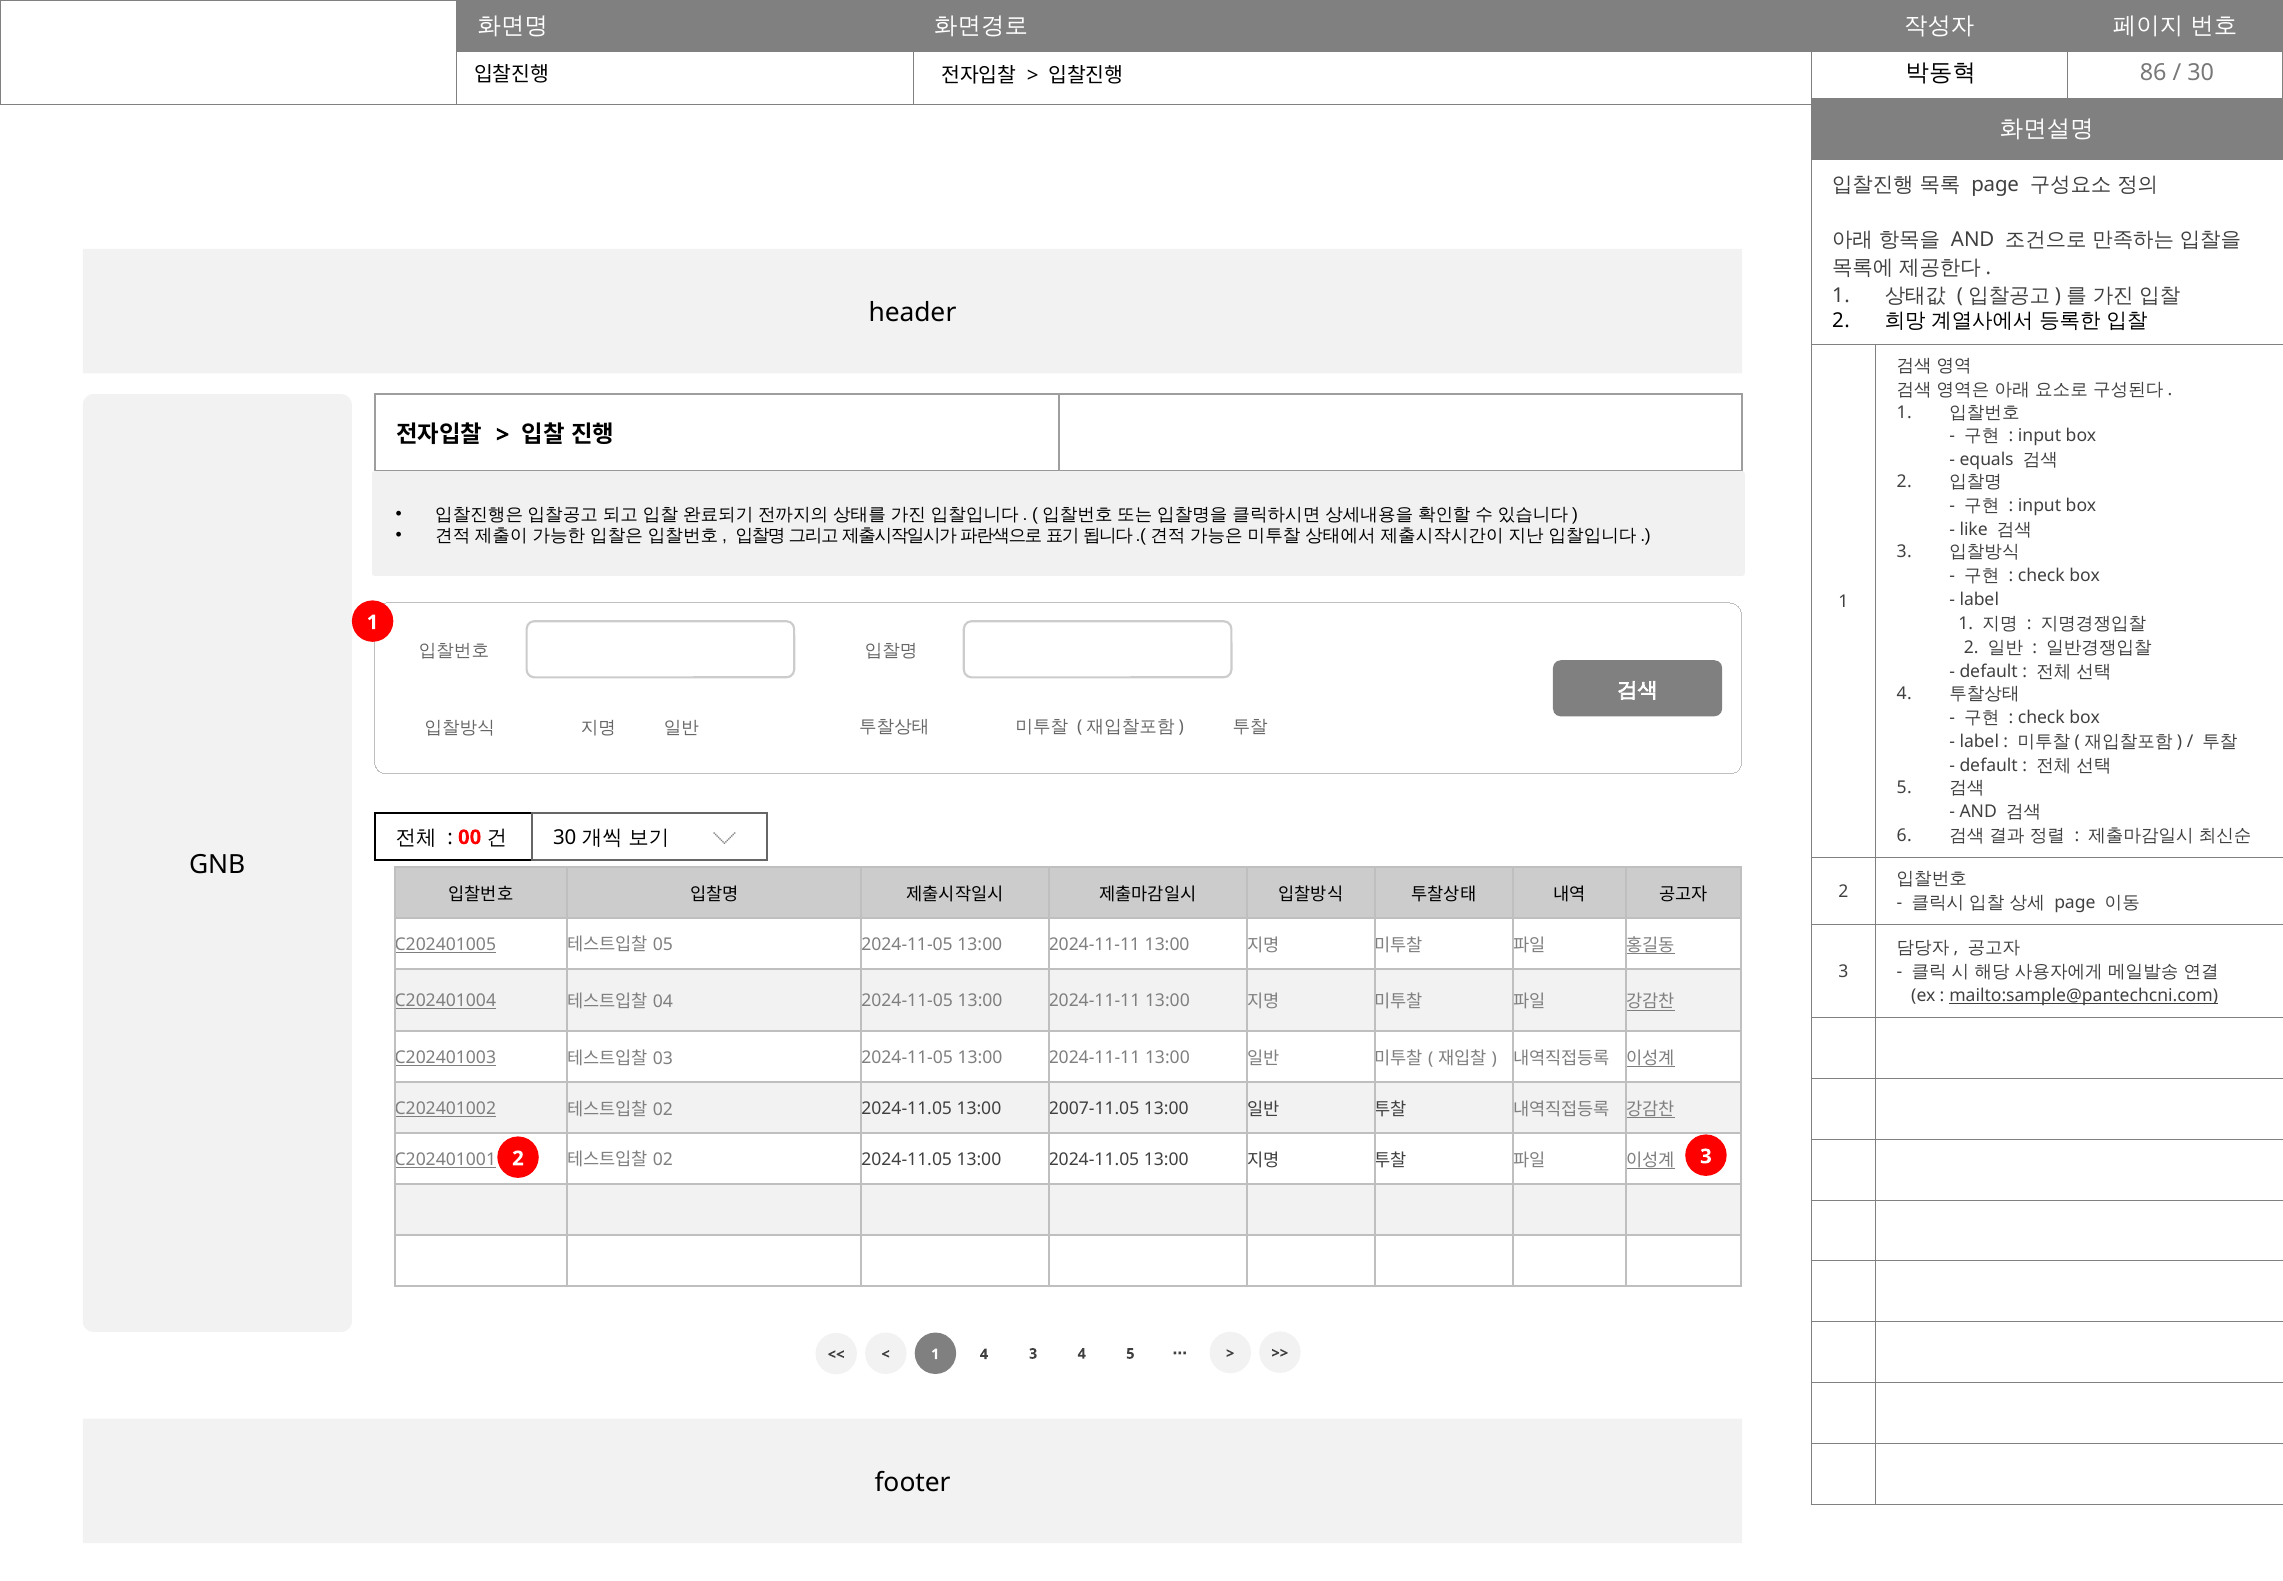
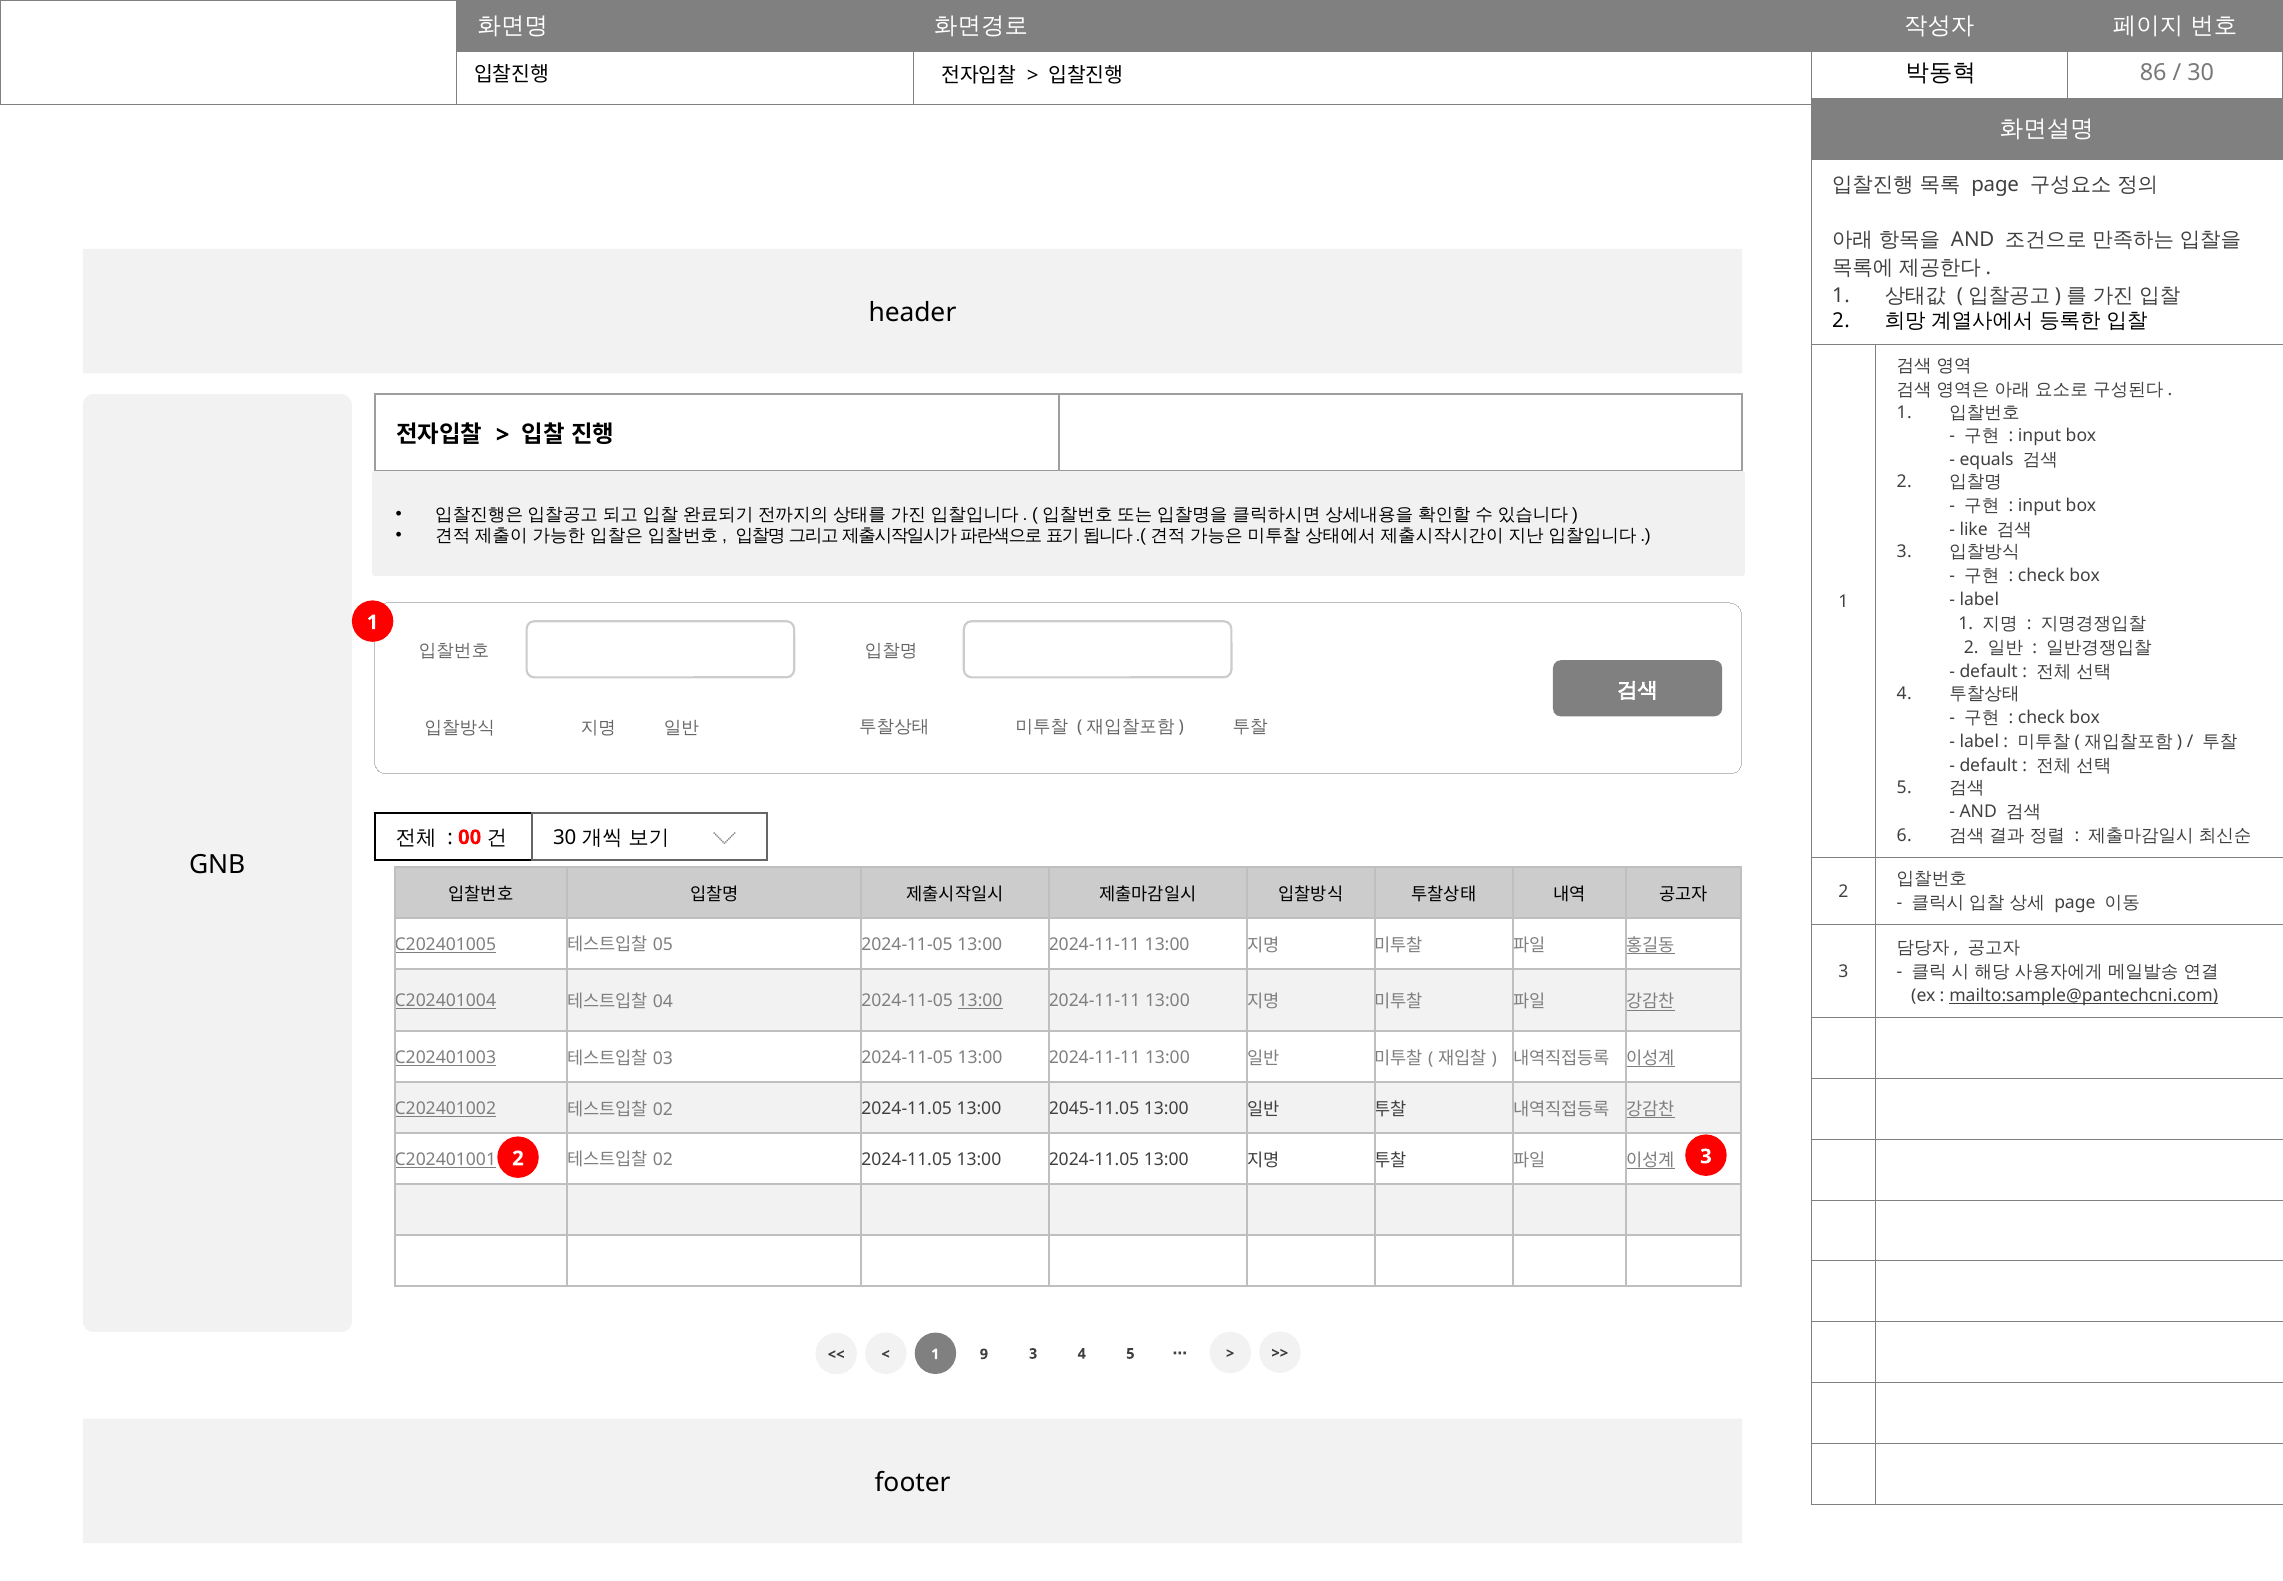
13:00 underline: none -> present (980, 1000)
2007-11.05: 2007-11.05 -> 2045-11.05 (1094, 1108)
1 4: 4 -> 9 (984, 1354)
